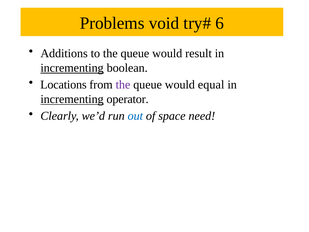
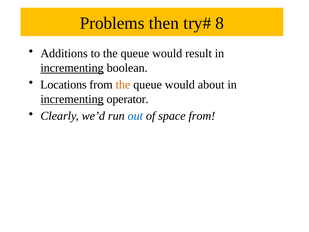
void: void -> then (164, 23)
6: 6 -> 8 (220, 23)
the colour: purple -> orange (123, 85)
equal: equal -> about (211, 85)
space need: need -> from (202, 116)
